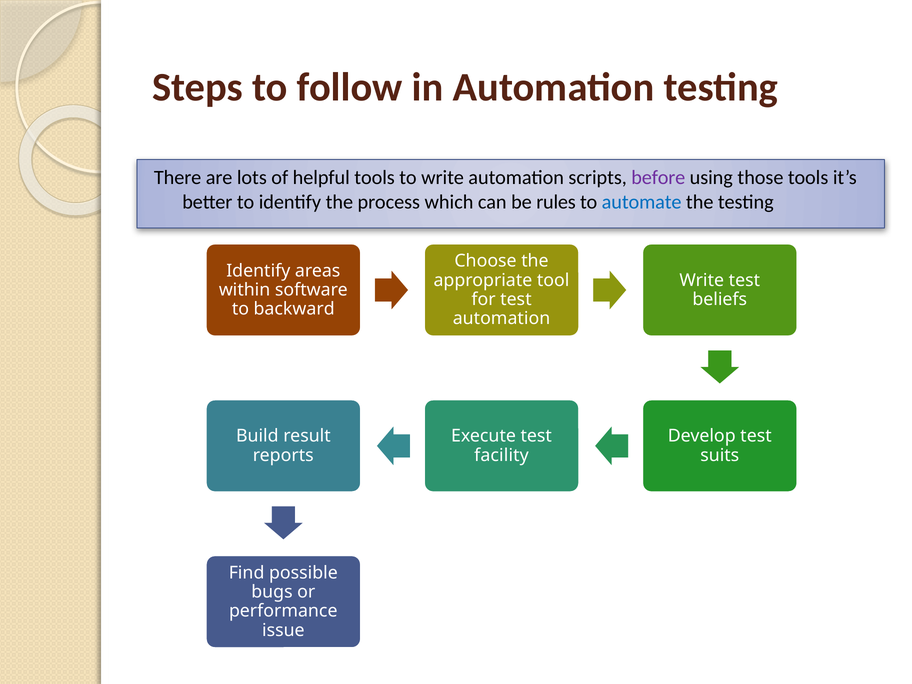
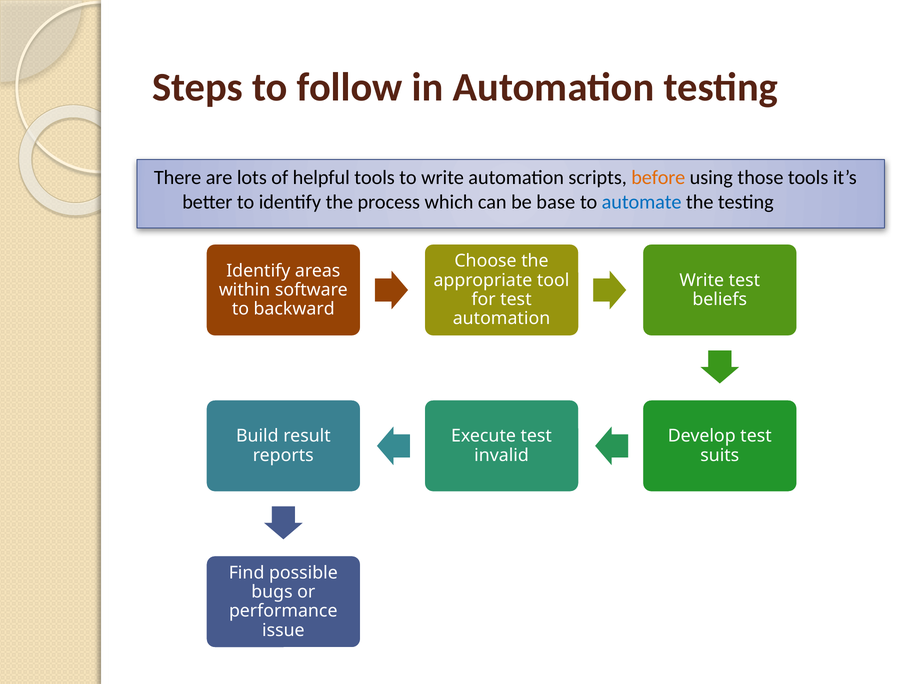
before colour: purple -> orange (658, 178)
rules: rules -> base (556, 202)
facility: facility -> invalid (502, 455)
